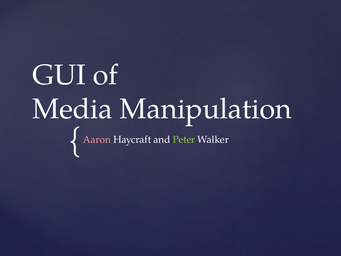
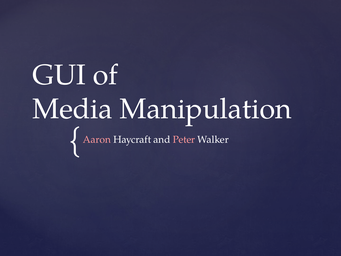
Peter colour: light green -> pink (184, 139)
